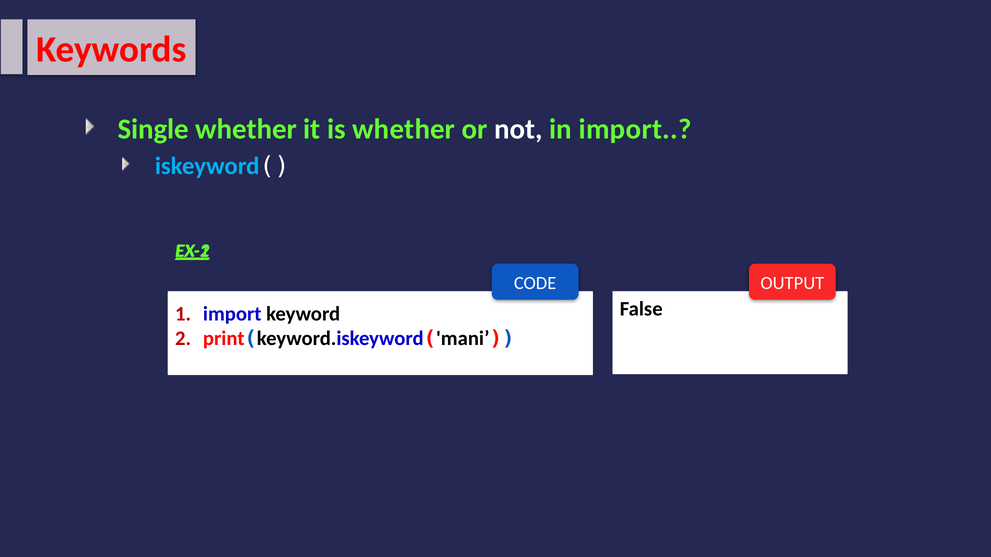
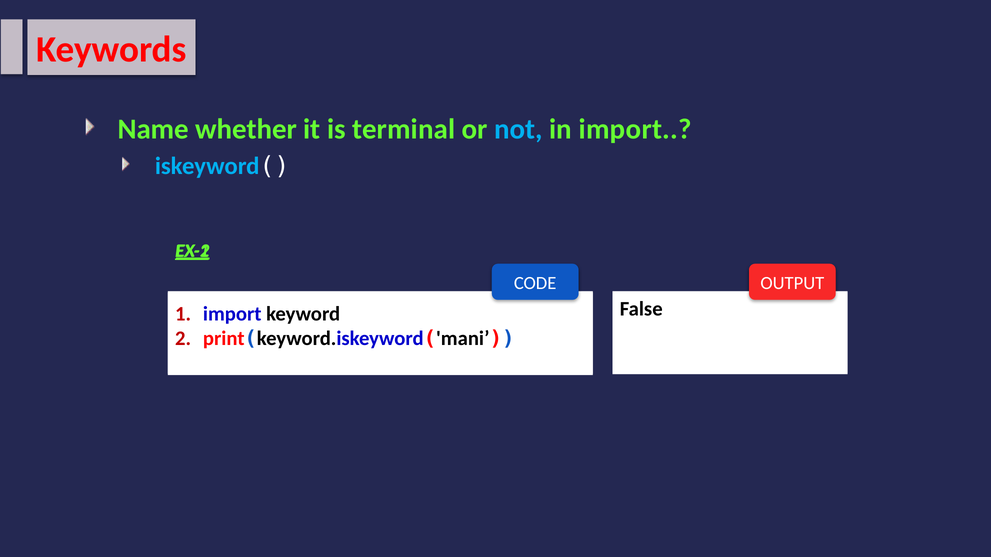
Single: Single -> Name (153, 129)
is whether: whether -> terminal (404, 129)
not colour: white -> light blue (518, 129)
